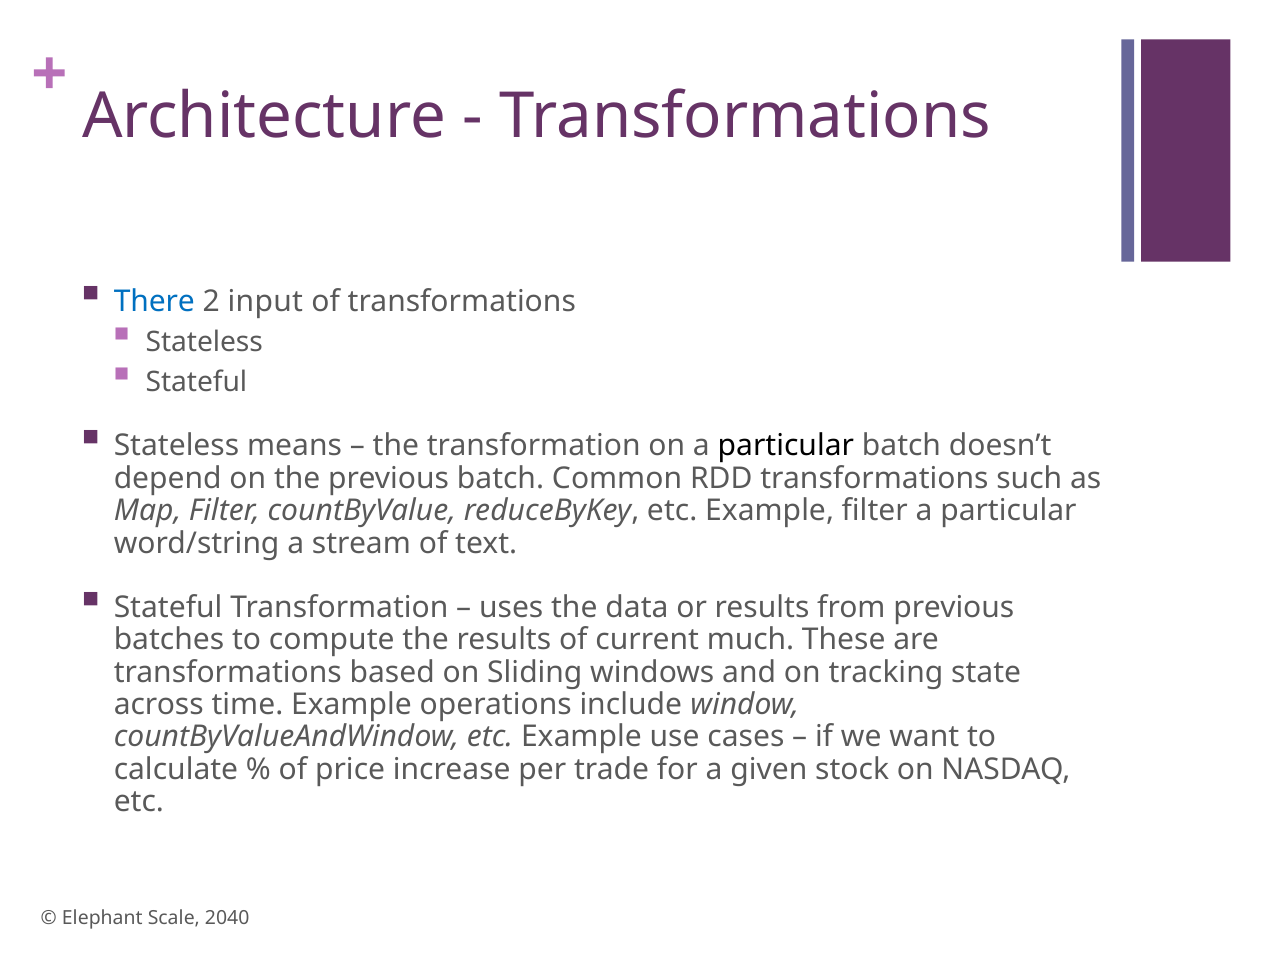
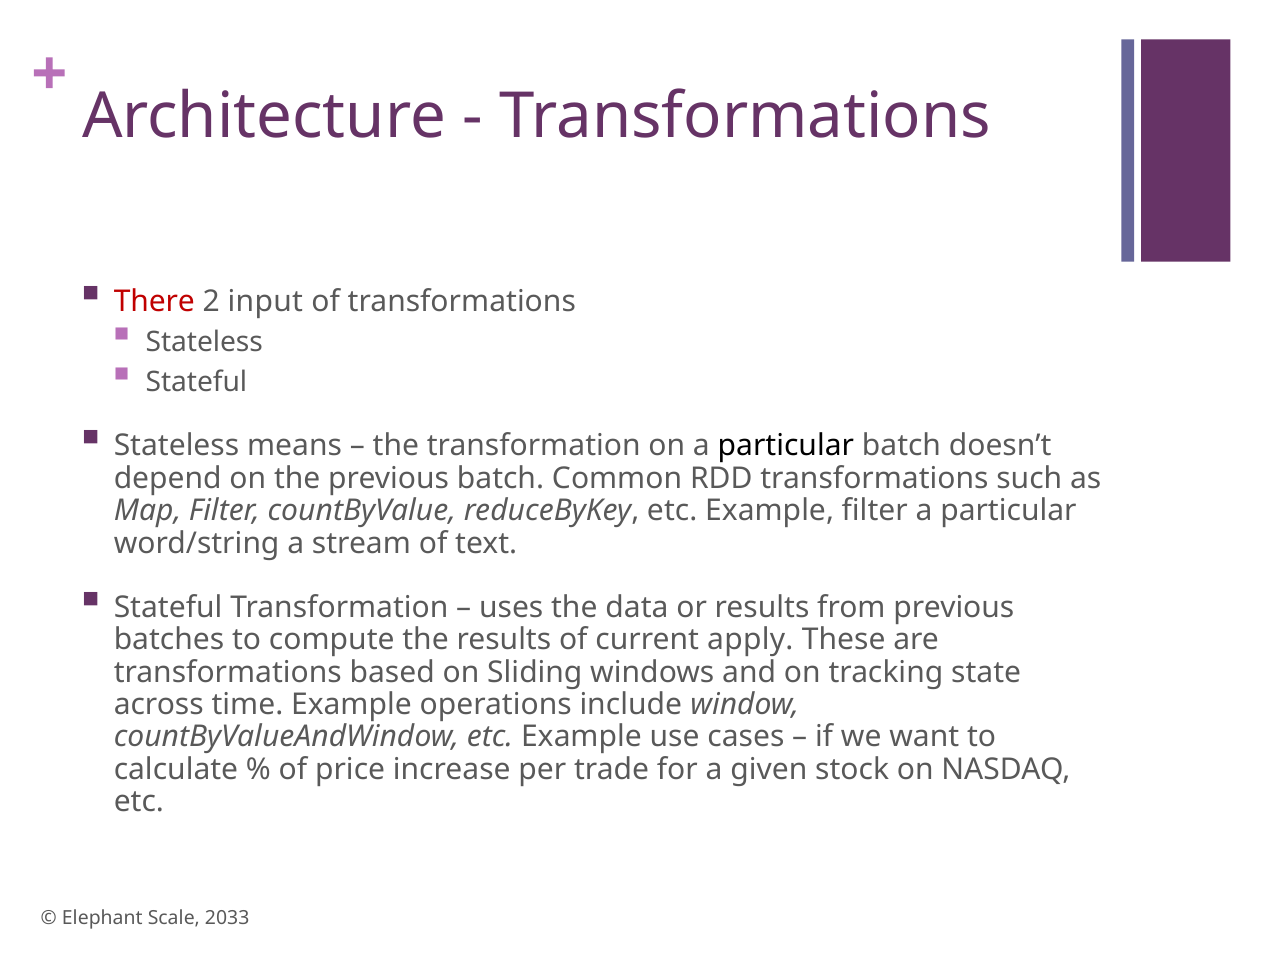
There colour: blue -> red (154, 302)
much: much -> apply (750, 640)
2040: 2040 -> 2033 (227, 918)
